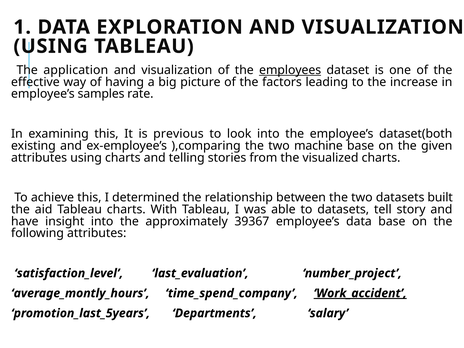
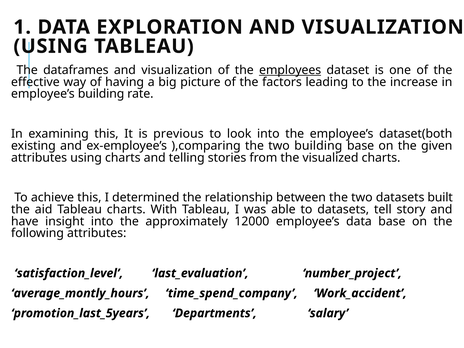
application: application -> dataframes (76, 70)
employee’s samples: samples -> building (101, 94)
two machine: machine -> building (318, 146)
39367: 39367 -> 12000 (252, 221)
Work_accident underline: present -> none (360, 293)
